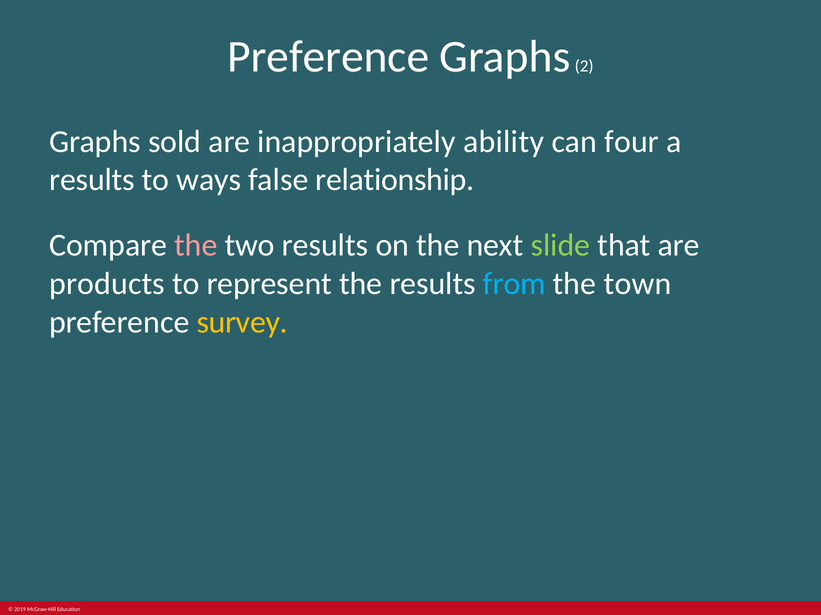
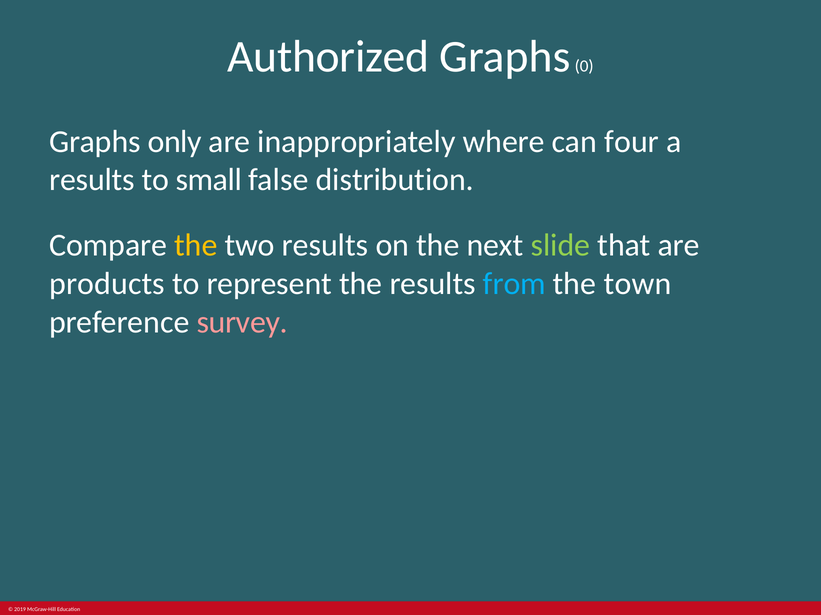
Preference: Preference -> Authorized (328, 57)
2: 2 -> 0 (584, 66)
sold: sold -> only (175, 142)
ability: ability -> where (504, 142)
ways: ways -> small (209, 180)
relationship: relationship -> distribution (395, 180)
the colour: pink -> yellow (196, 246)
survey colour: yellow -> pink (242, 322)
